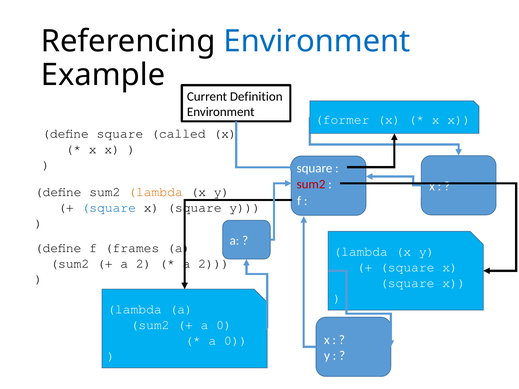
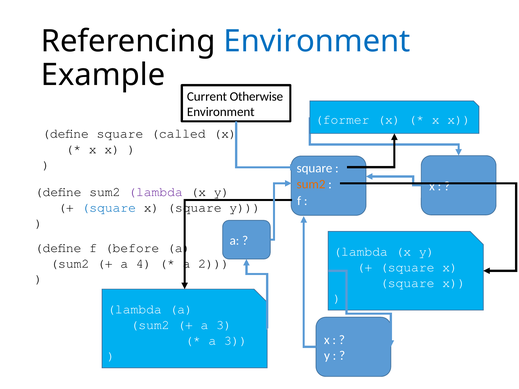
Definition: Definition -> Otherwise (256, 97)
sum2 colour: red -> orange (311, 184)
lambda colour: orange -> purple (155, 192)
frames: frames -> before (132, 248)
2: 2 -> 4 (144, 264)
0: 0 -> 3 (224, 325)
0: 0 -> 3 (236, 341)
